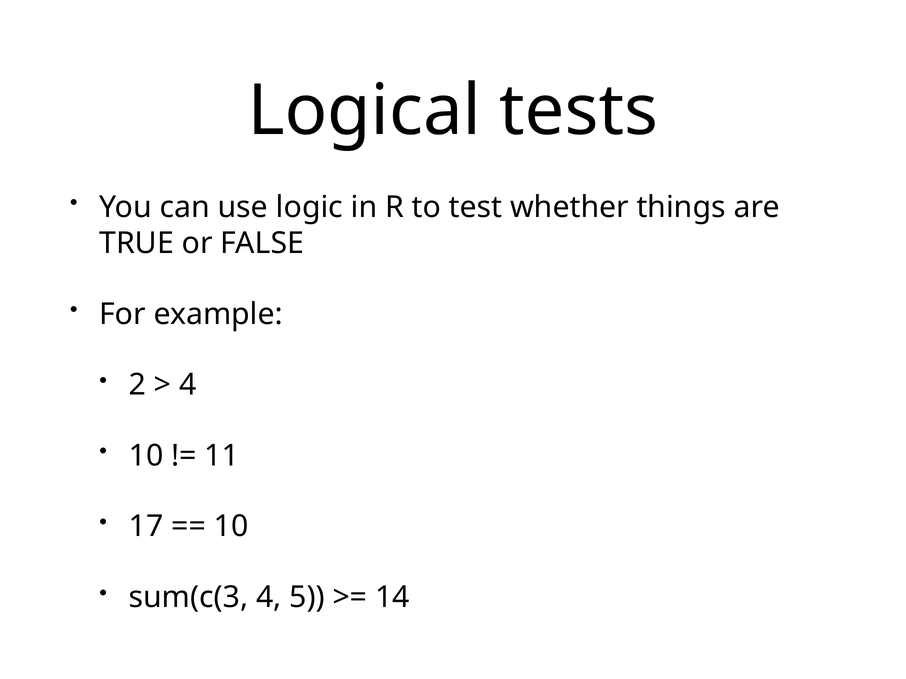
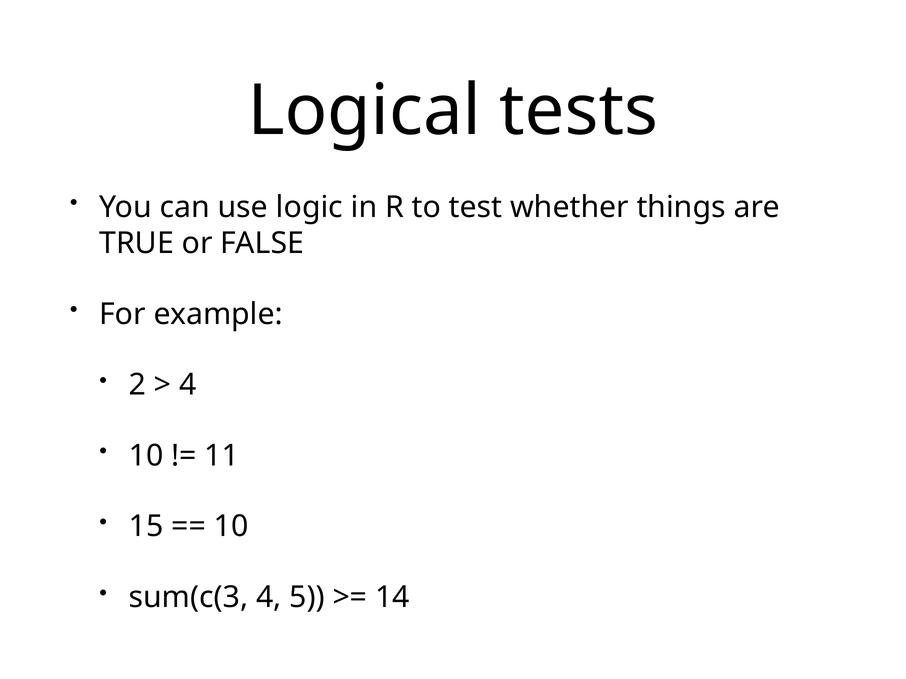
17: 17 -> 15 (146, 527)
